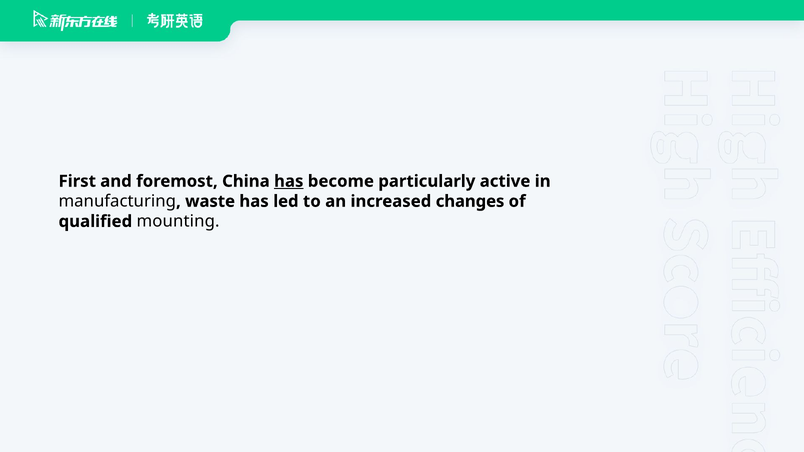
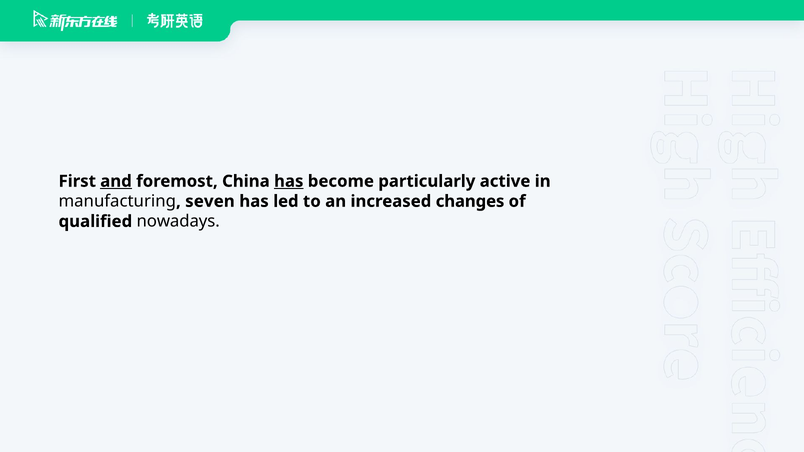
and underline: none -> present (116, 181)
waste: waste -> seven (210, 201)
mounting: mounting -> nowadays (178, 222)
